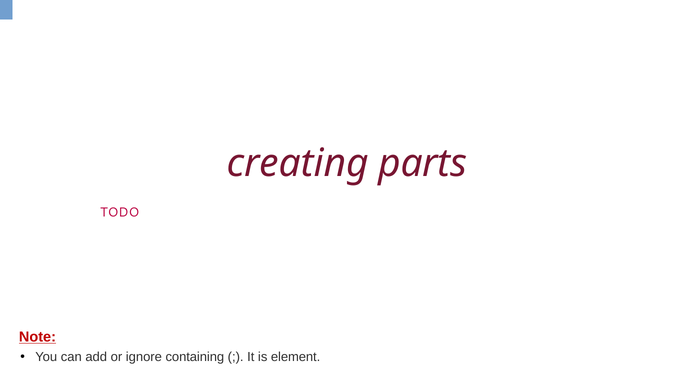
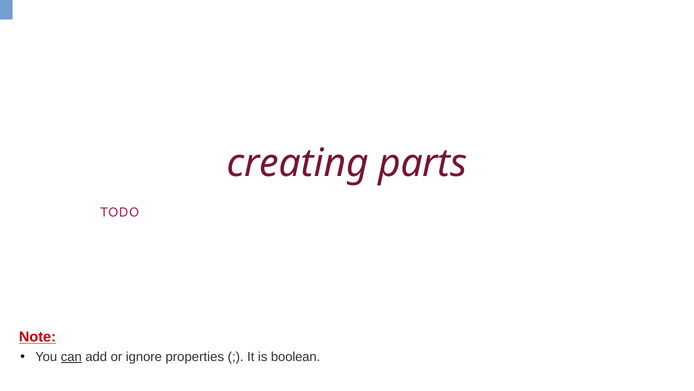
can underline: none -> present (71, 356)
containing: containing -> properties (195, 356)
element: element -> boolean (296, 356)
